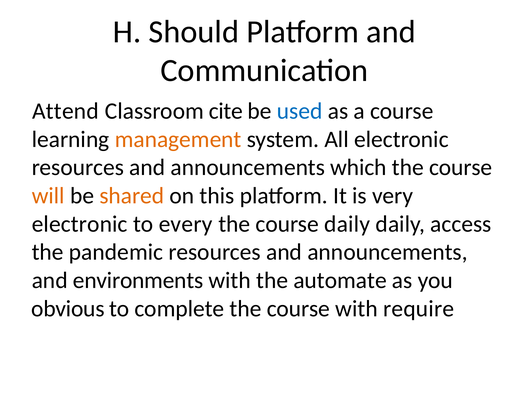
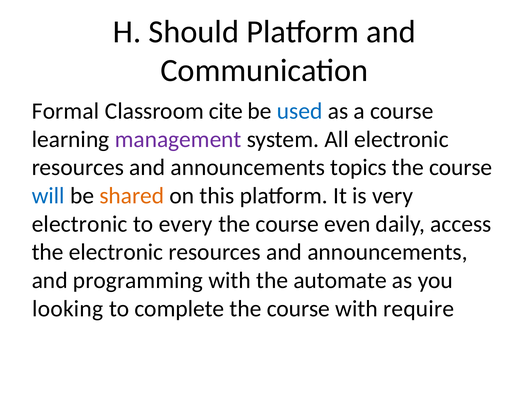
Attend: Attend -> Formal (66, 111)
management colour: orange -> purple (178, 139)
which: which -> topics (358, 167)
will colour: orange -> blue (48, 196)
course daily: daily -> even (347, 224)
the pandemic: pandemic -> electronic (116, 252)
environments: environments -> programming (138, 280)
obvious: obvious -> looking (68, 309)
